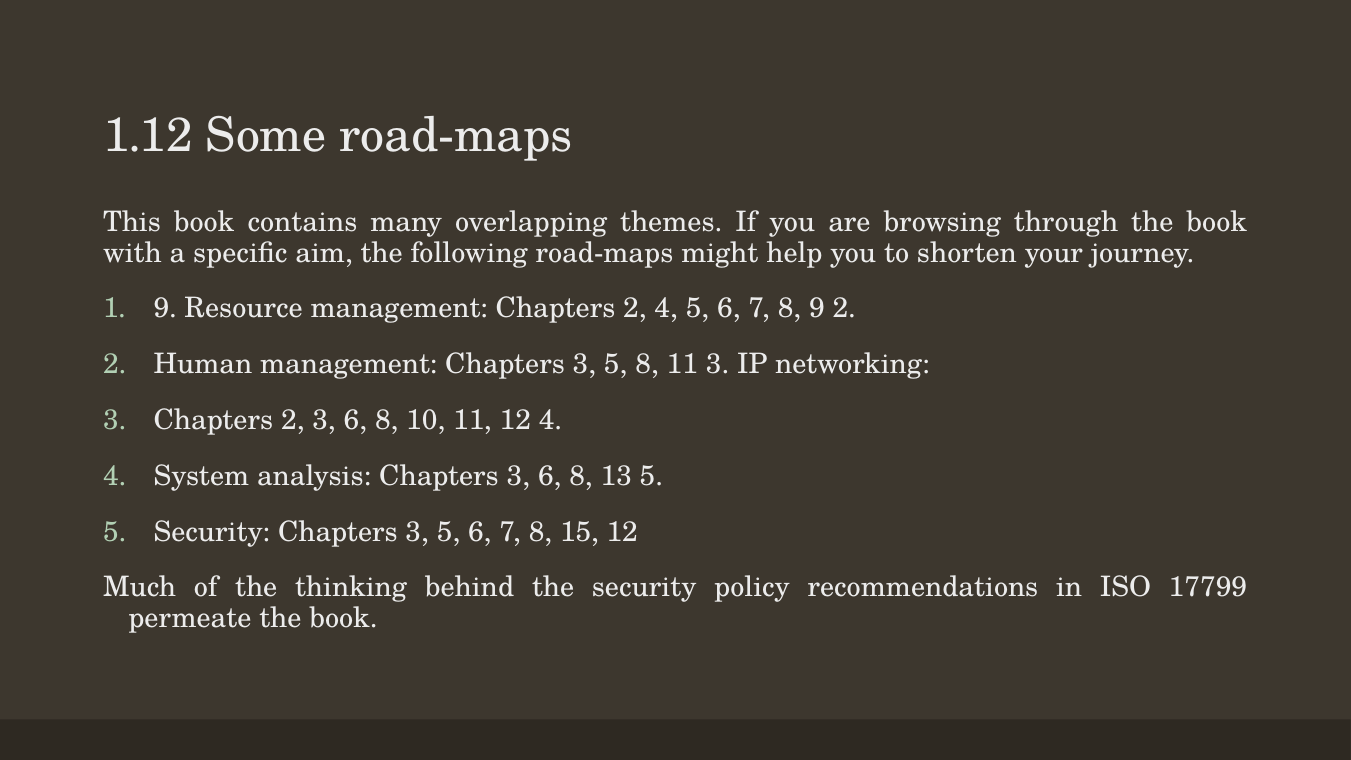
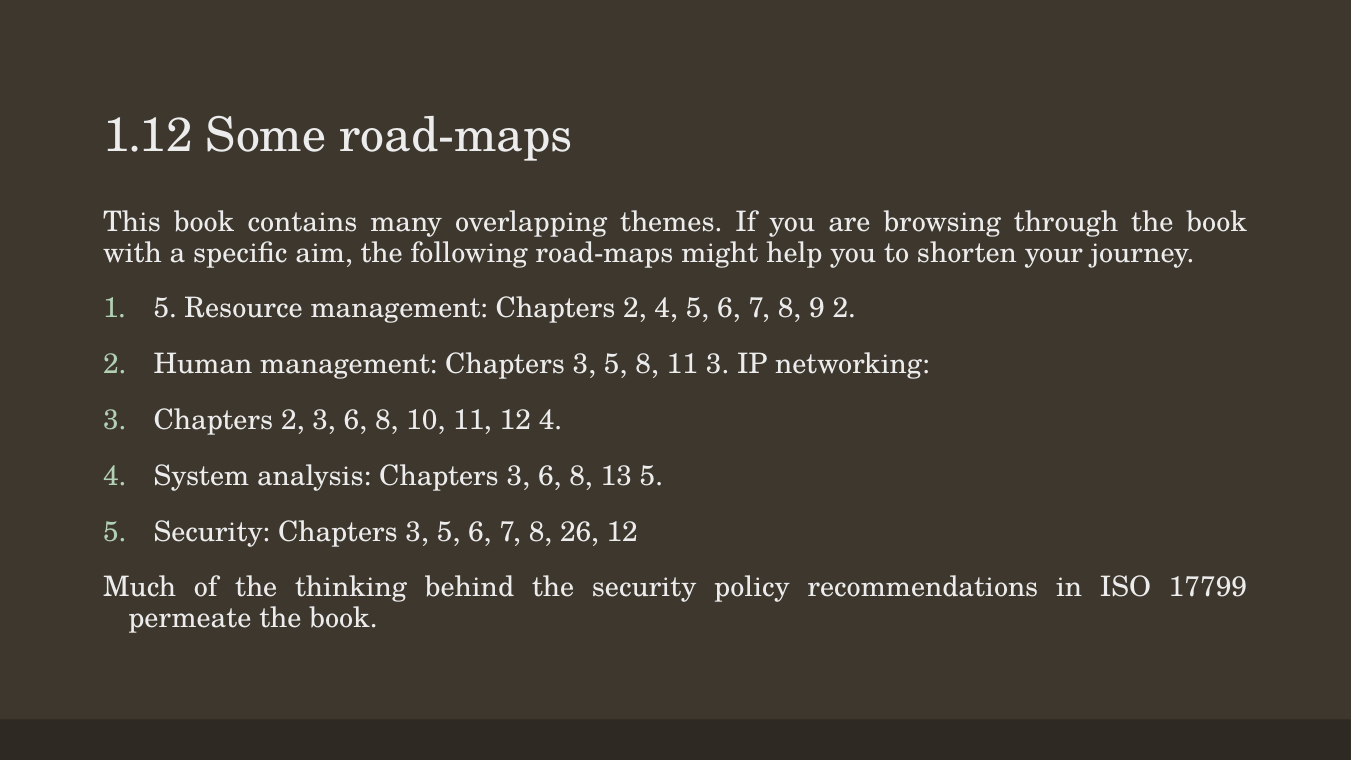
1 9: 9 -> 5 (165, 309)
15: 15 -> 26 (579, 532)
